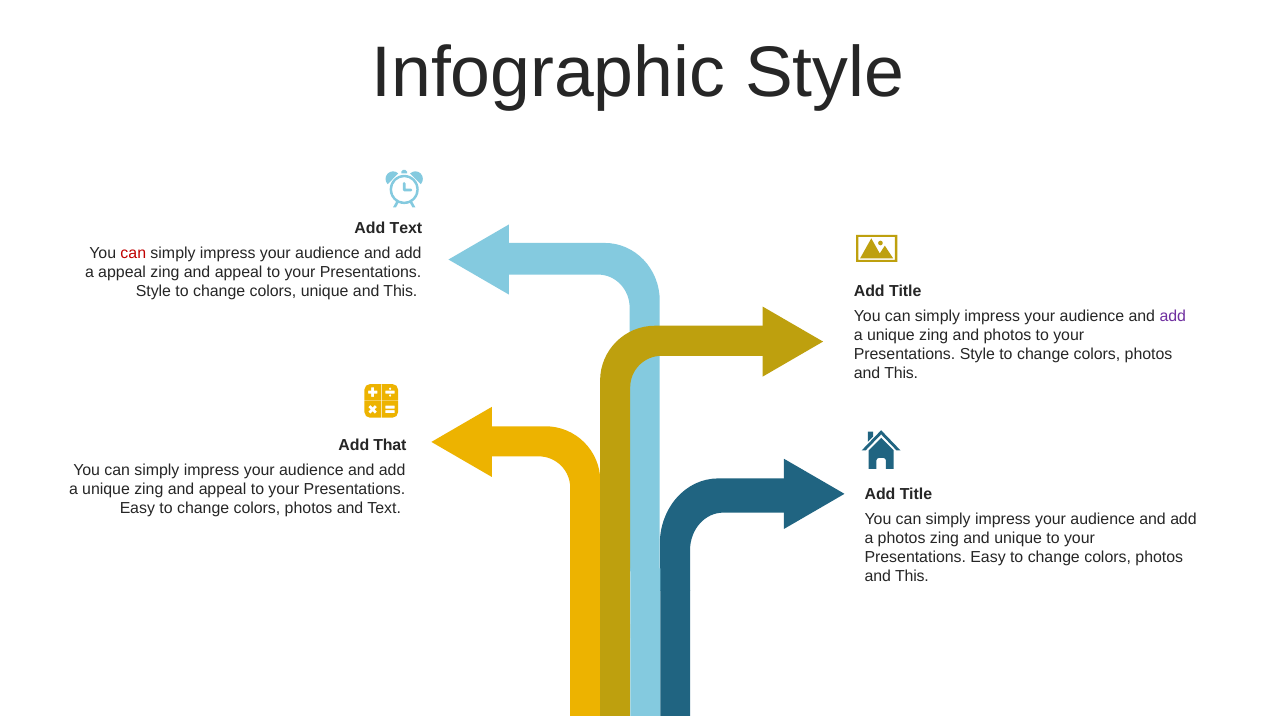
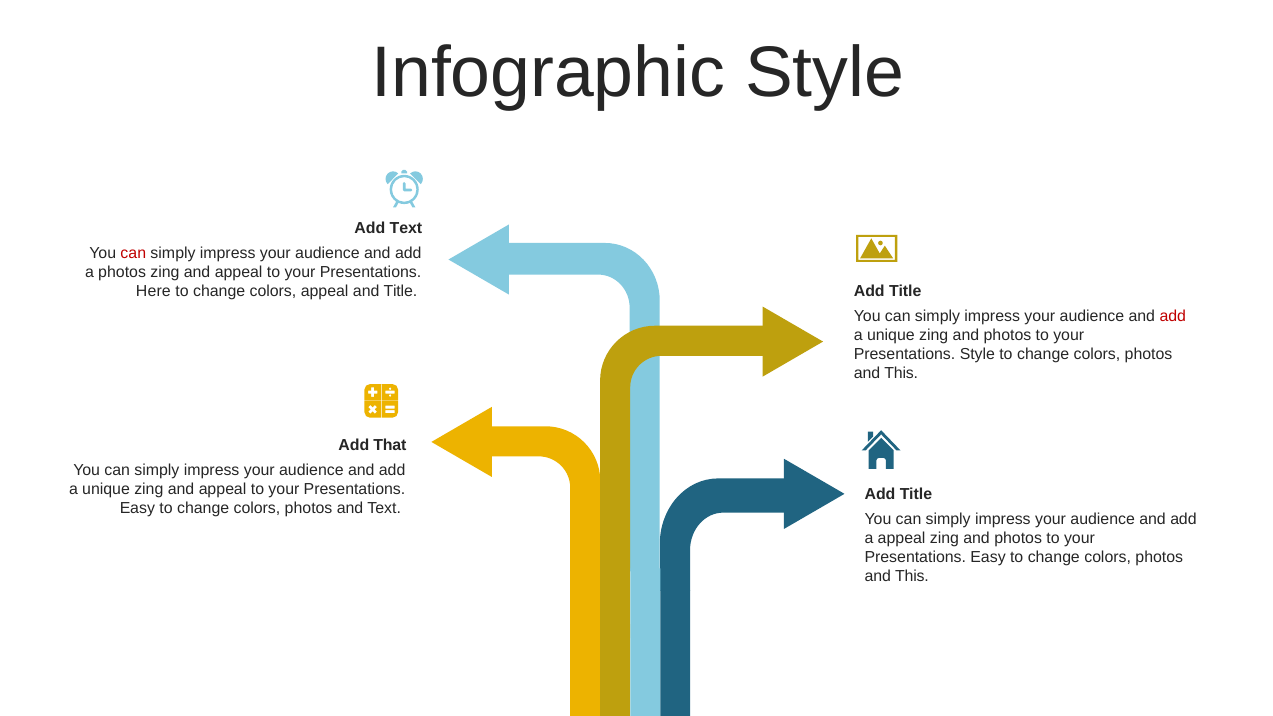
a appeal: appeal -> photos (122, 272)
Style: Style -> Here (153, 291)
colors unique: unique -> appeal (325, 291)
This: This -> Title (400, 291)
add colour: purple -> red (1173, 316)
a photos: photos -> appeal (902, 538)
unique: unique -> photos (1018, 538)
